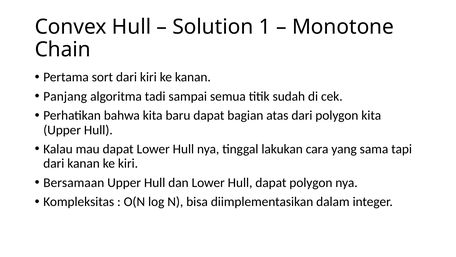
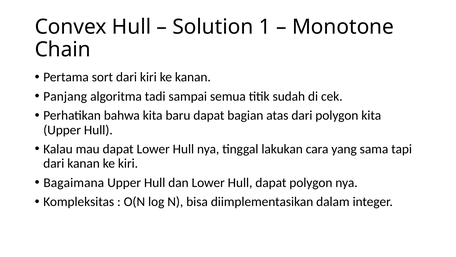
Bersamaan: Bersamaan -> Bagaimana (74, 182)
